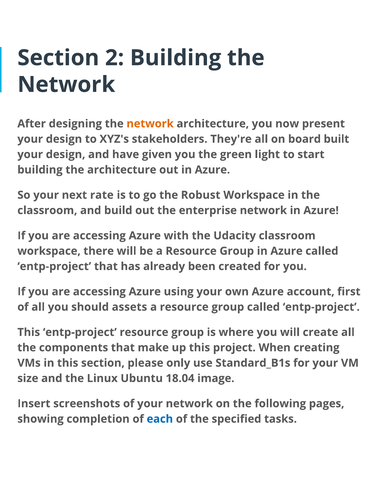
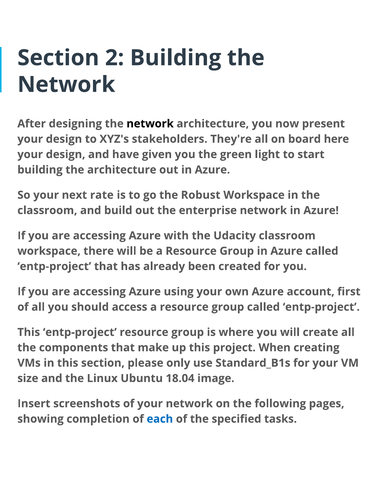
network colour: orange -> black (150, 124)
built: built -> here (336, 139)
assets: assets -> access (130, 307)
